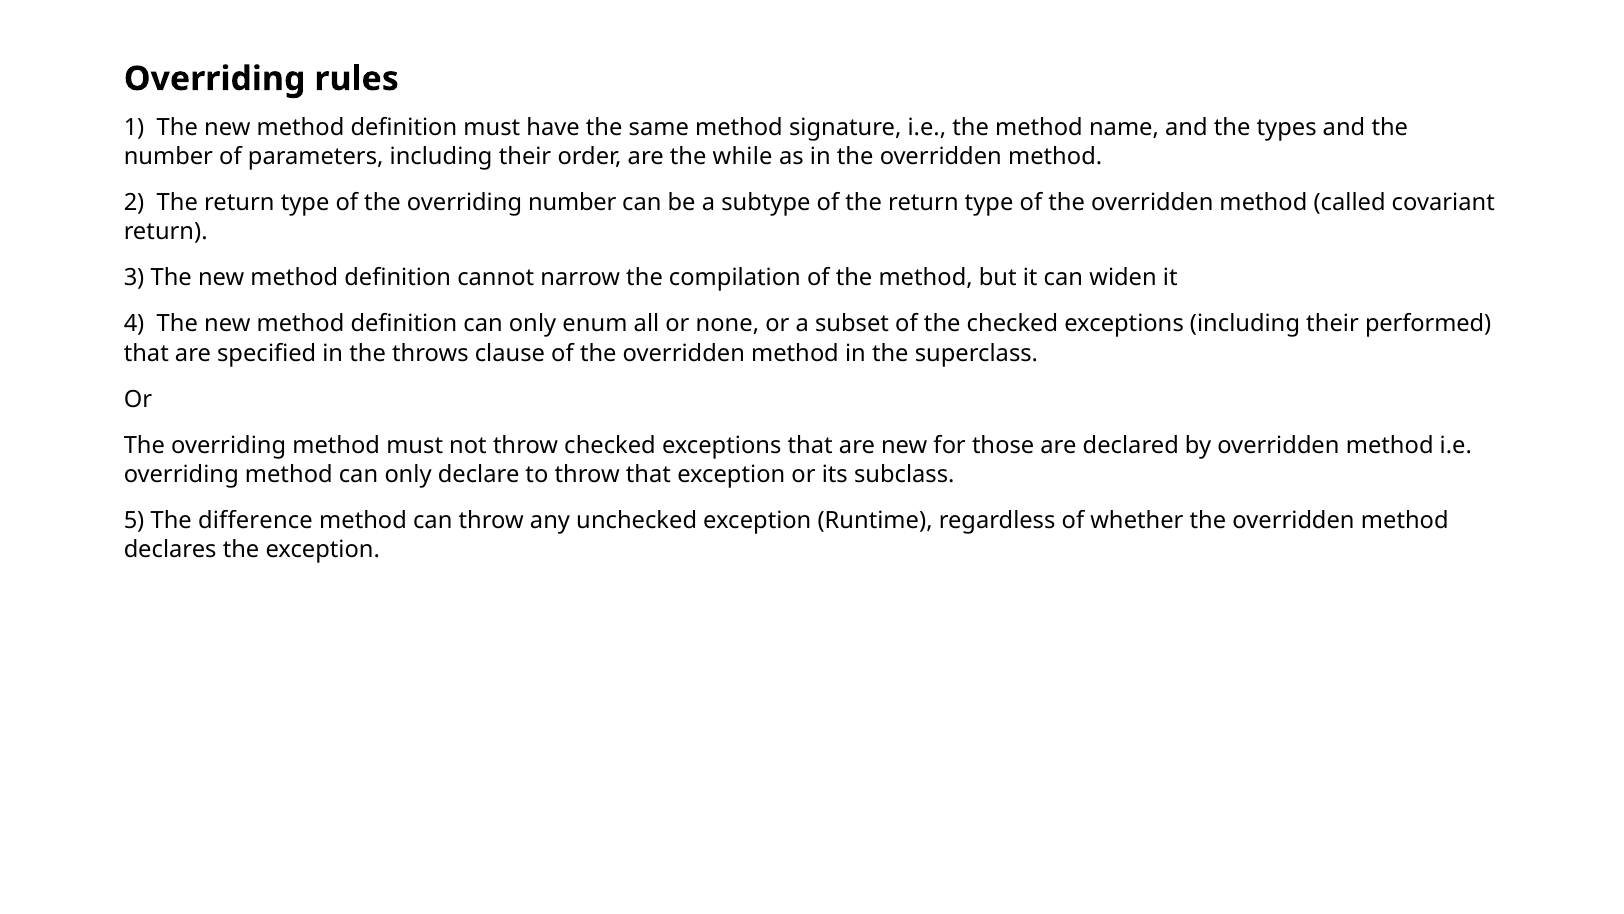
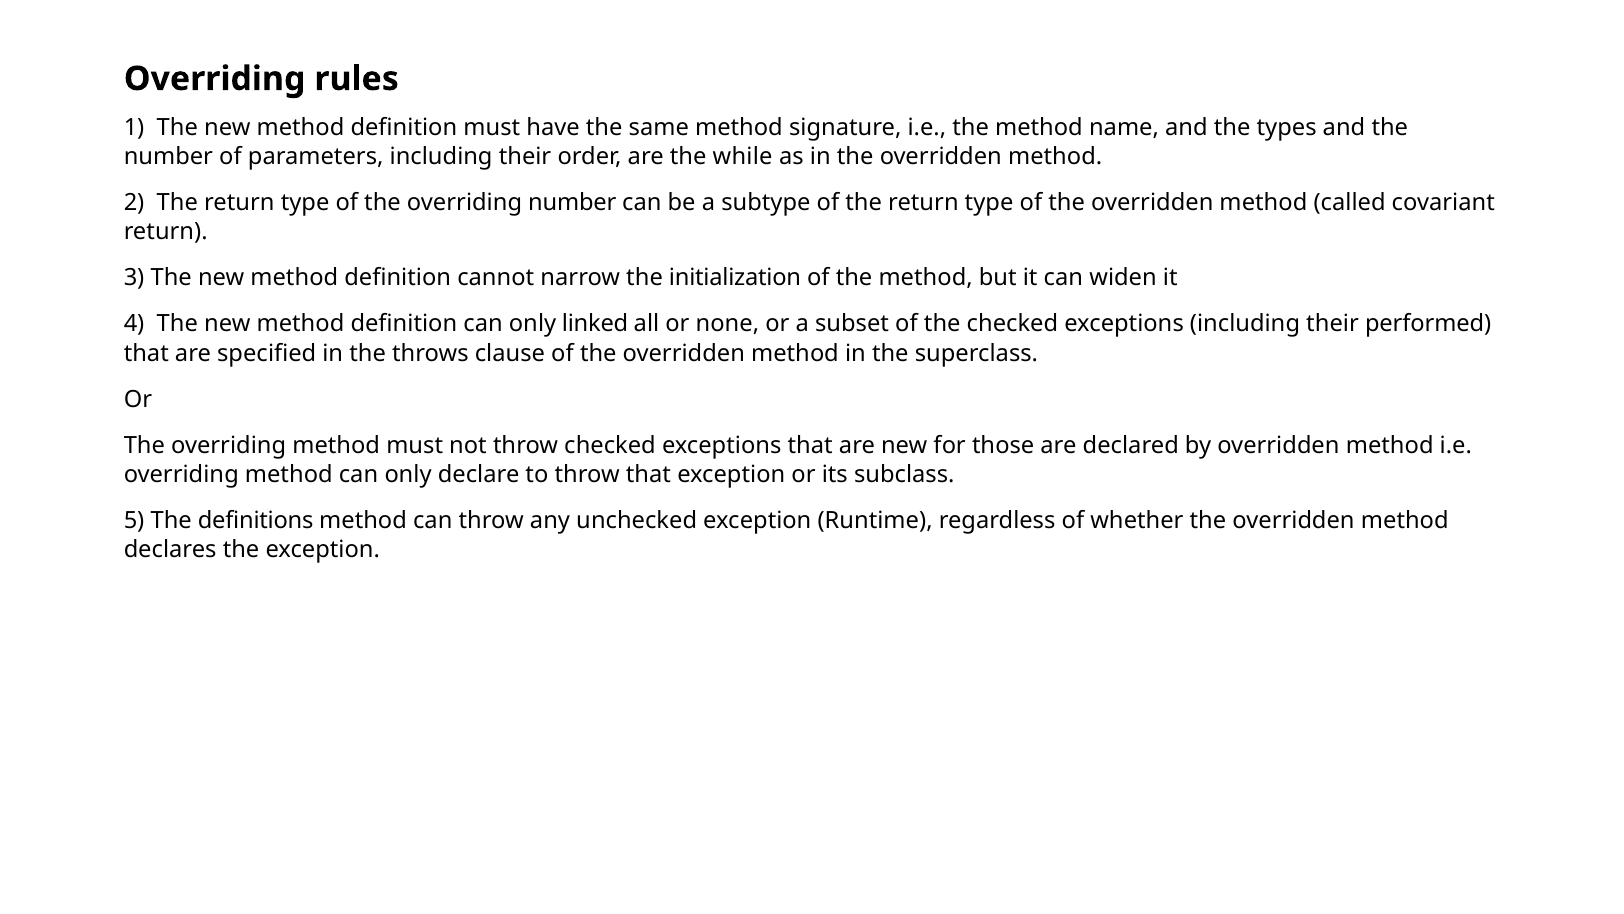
compilation: compilation -> initialization (735, 278)
enum: enum -> linked (595, 324)
difference: difference -> definitions (256, 520)
